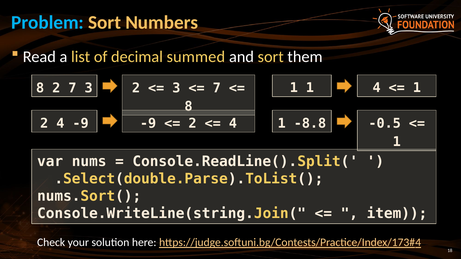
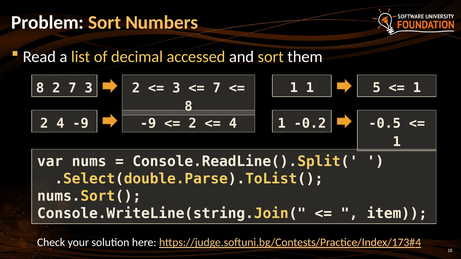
Problem colour: light blue -> white (48, 22)
summed: summed -> accessed (196, 57)
1 4: 4 -> 5 (377, 88)
-8.8: -8.8 -> -0.2 (310, 123)
